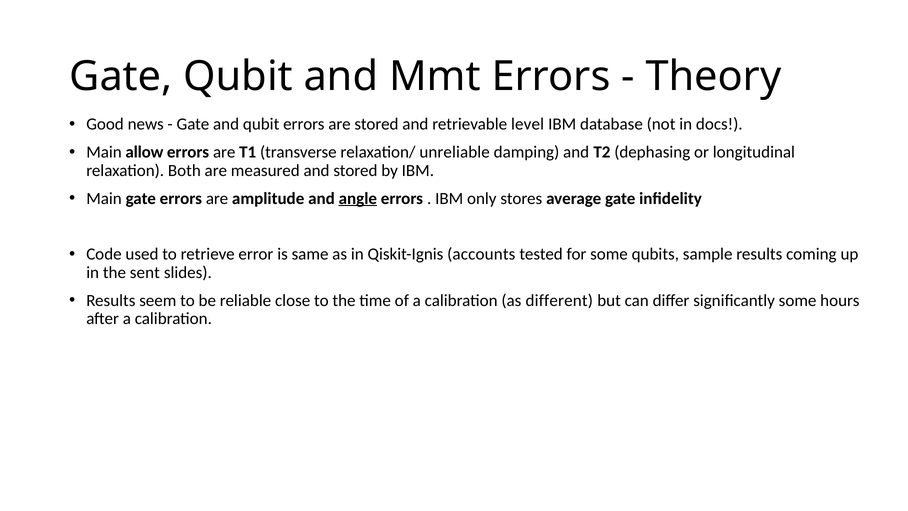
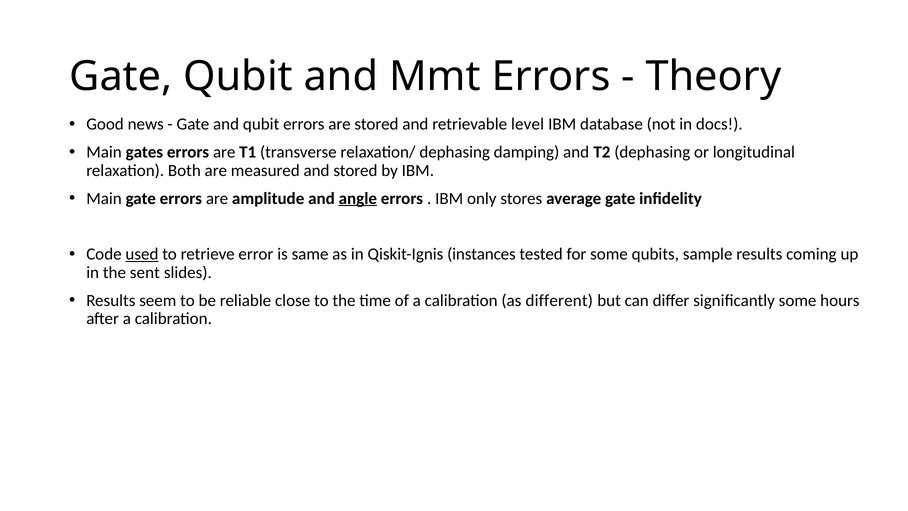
allow: allow -> gates (144, 152)
relaxation/ unreliable: unreliable -> dephasing (455, 152)
used underline: none -> present (142, 254)
accounts: accounts -> instances (481, 254)
